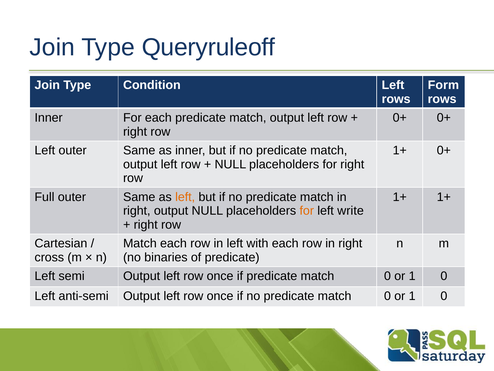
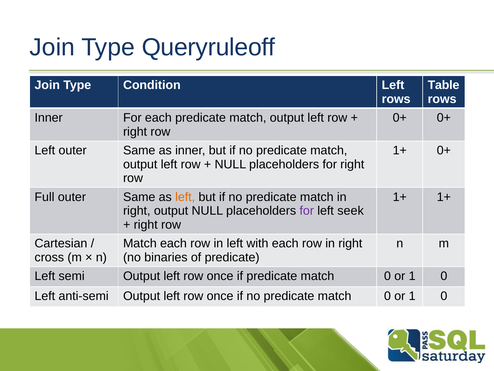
Form: Form -> Table (444, 85)
for colour: orange -> purple (307, 211)
write: write -> seek (351, 211)
